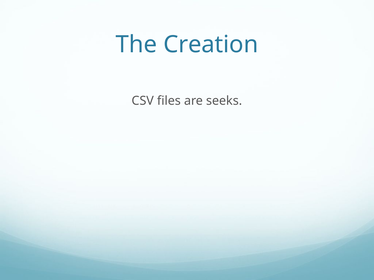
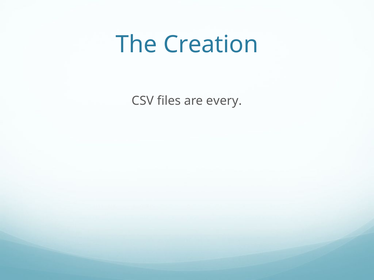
seeks: seeks -> every (224, 101)
